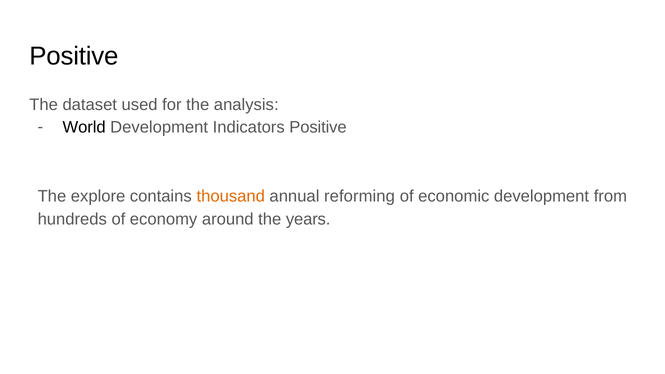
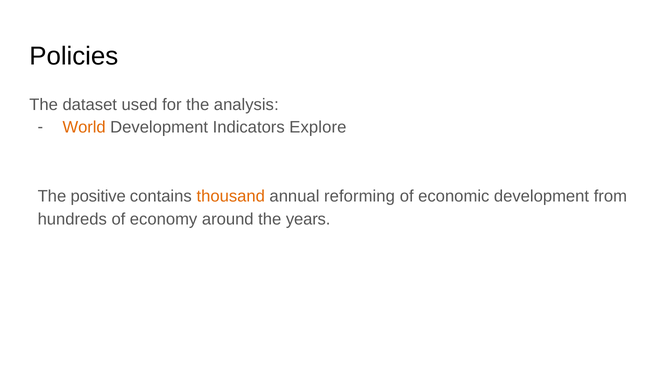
Positive: Positive -> Policies (74, 56)
World colour: black -> orange (84, 128)
Indicators Positive: Positive -> Explore (318, 128)
explore: explore -> positive (98, 196)
